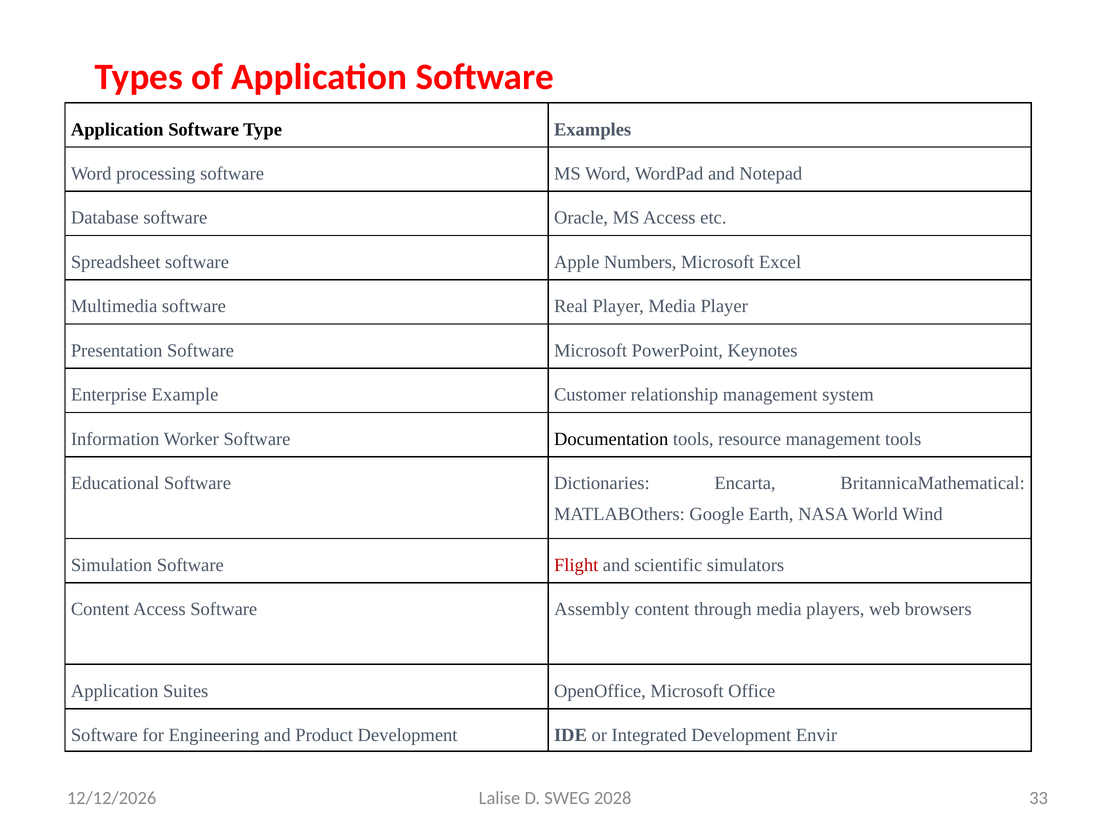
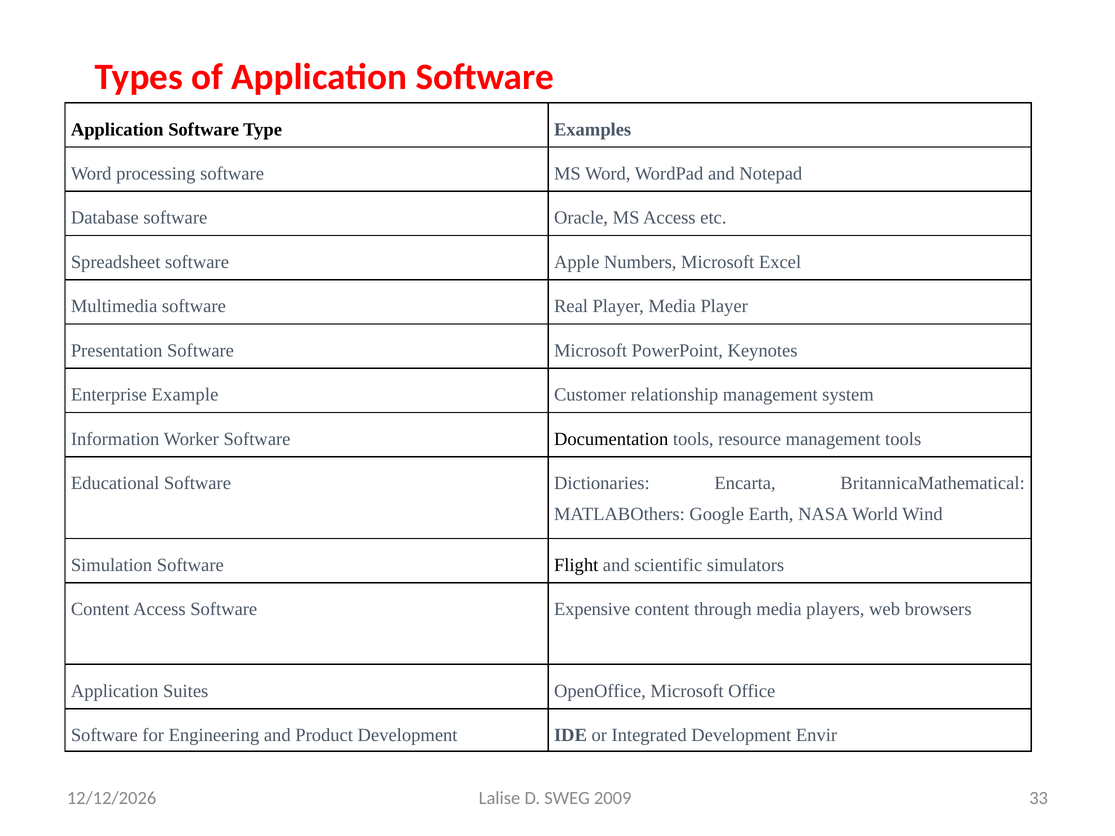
Flight colour: red -> black (576, 565)
Assembly: Assembly -> Expensive (592, 609)
2028: 2028 -> 2009 (613, 798)
